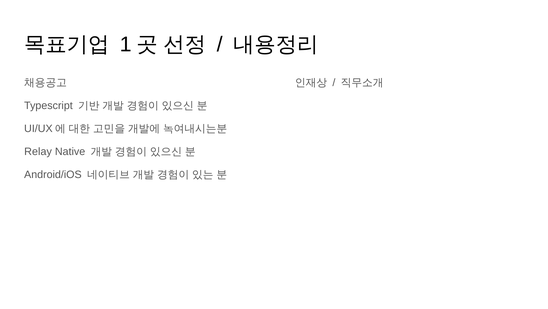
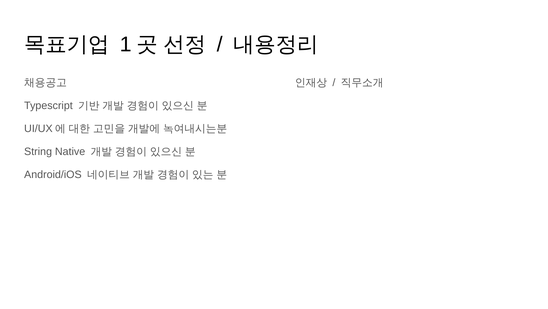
Relay: Relay -> String (38, 151)
